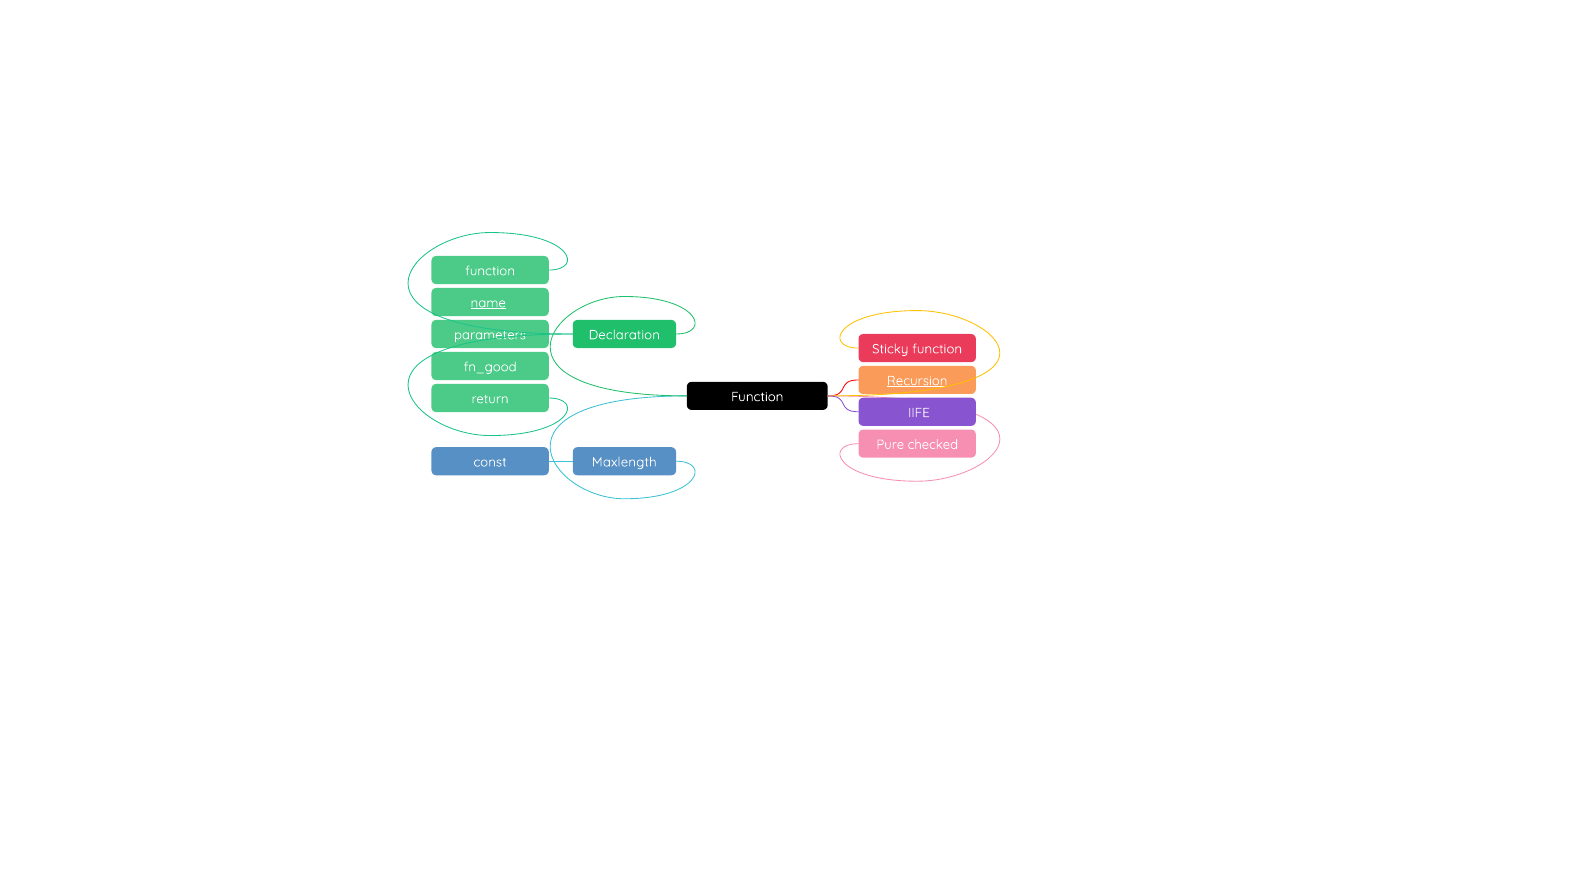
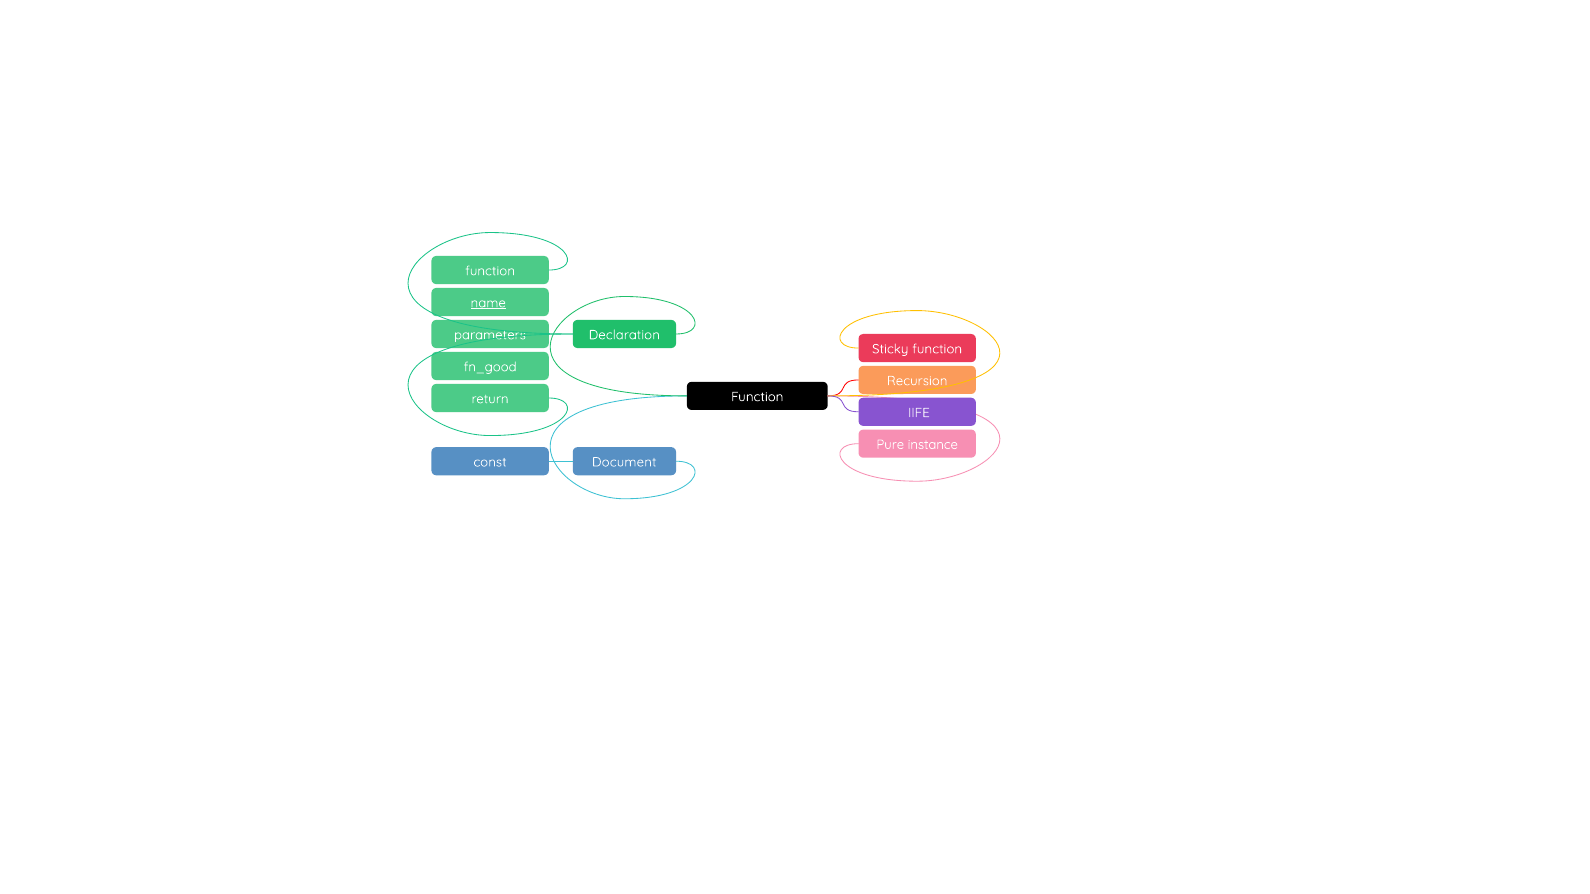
Recursion underline: present -> none (917, 381)
checked: checked -> instance (933, 445)
Maxlength: Maxlength -> Document (624, 462)
